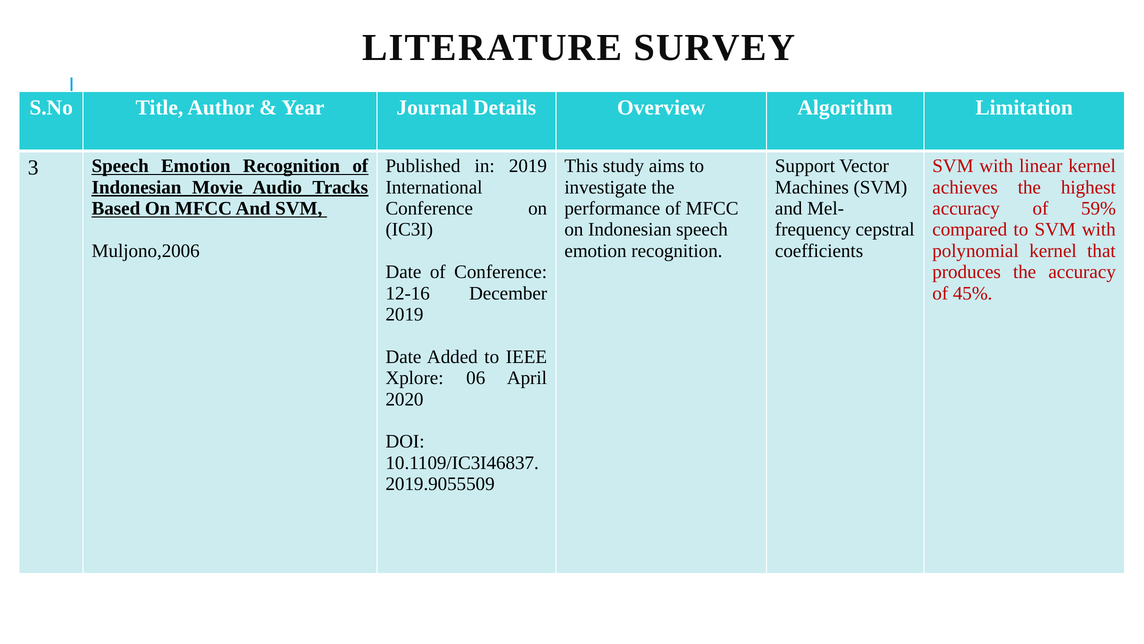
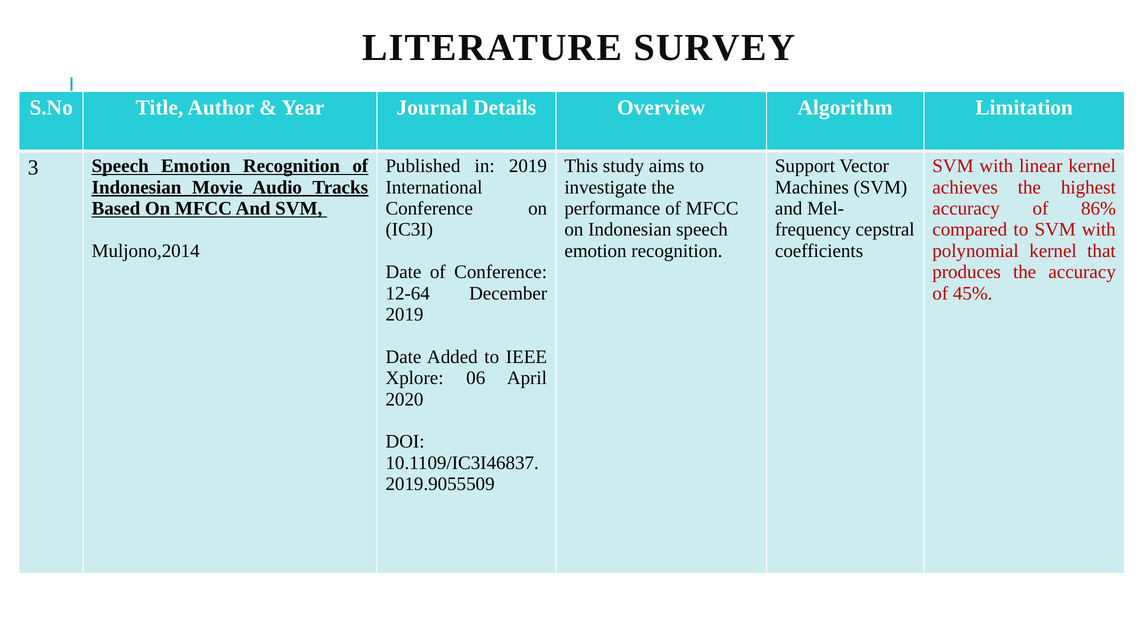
59%: 59% -> 86% (1098, 208)
Muljono,2006: Muljono,2006 -> Muljono,2014 (146, 251)
12-16: 12-16 -> 12-64 (408, 293)
